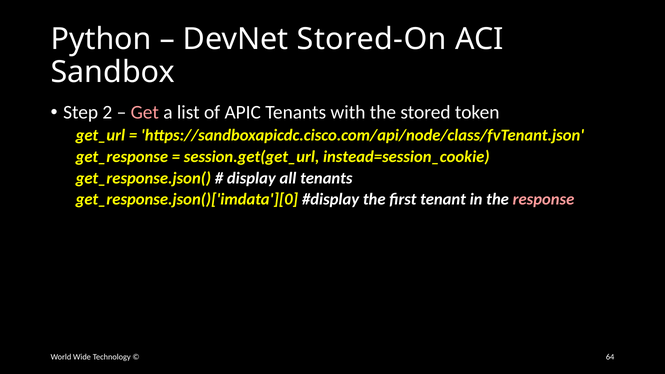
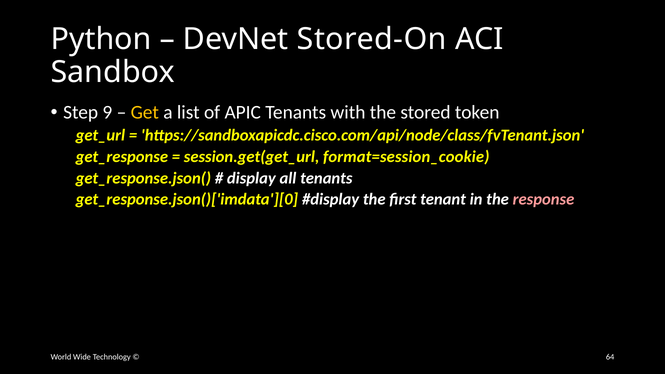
2: 2 -> 9 (107, 112)
Get colour: pink -> yellow (145, 112)
instead=session_cookie: instead=session_cookie -> format=session_cookie (406, 157)
